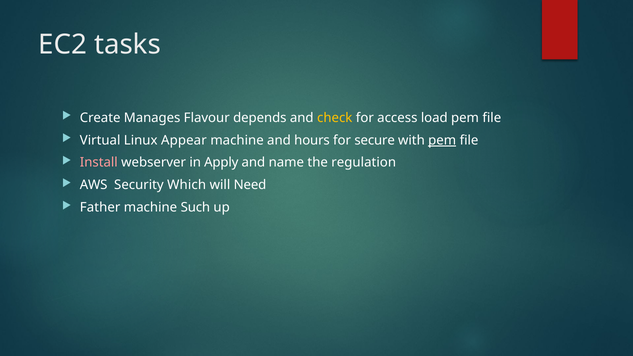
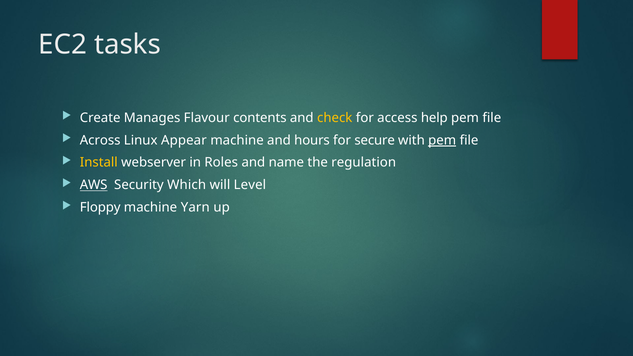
depends: depends -> contents (260, 118)
load: load -> help (434, 118)
Virtual: Virtual -> Across (100, 140)
Install colour: pink -> yellow (99, 163)
Apply: Apply -> Roles (221, 163)
AWS underline: none -> present (94, 185)
Need: Need -> Level (250, 185)
Father: Father -> Floppy (100, 208)
Such: Such -> Yarn (195, 208)
